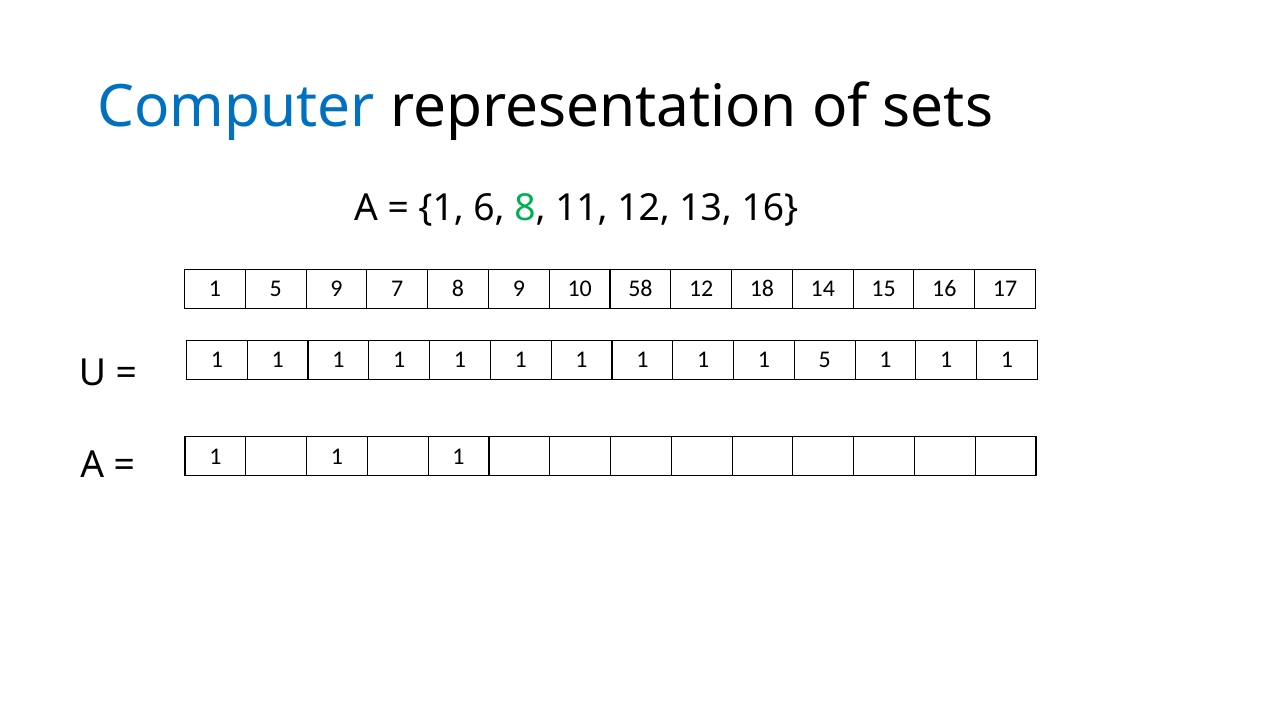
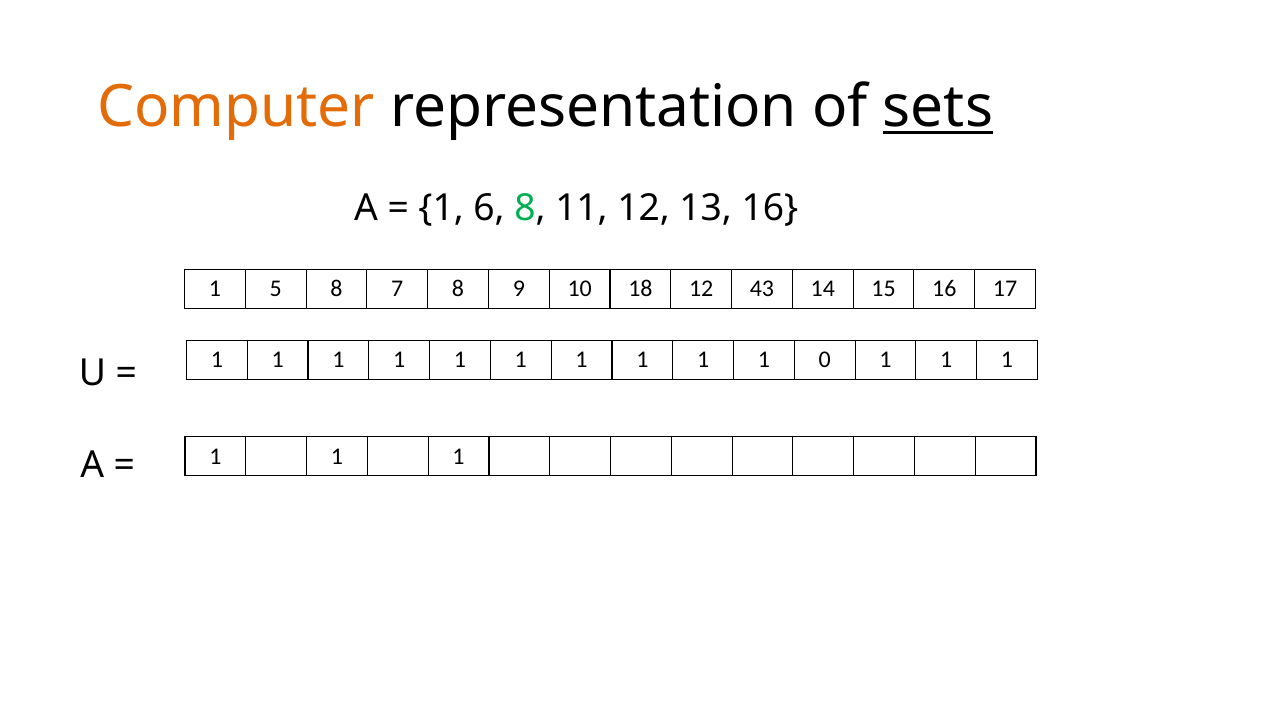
Computer colour: blue -> orange (236, 107)
sets underline: none -> present (938, 107)
5 9: 9 -> 8 (336, 289)
58: 58 -> 18 (640, 289)
18: 18 -> 43 (762, 289)
1 1 5: 5 -> 0 (825, 360)
